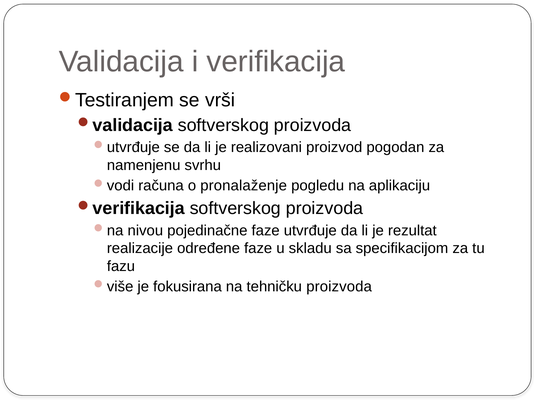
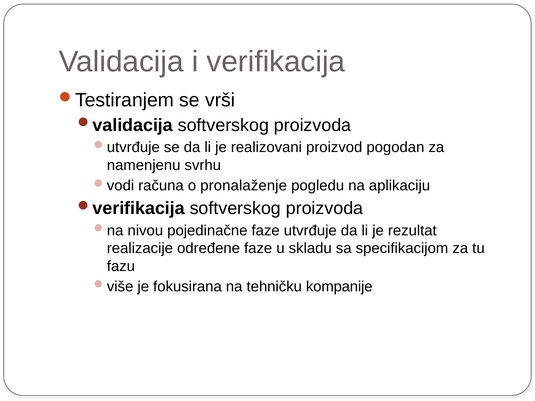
tehničku proizvoda: proizvoda -> kompanije (339, 287)
